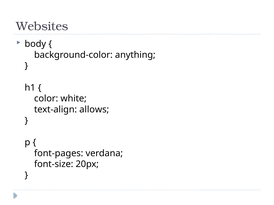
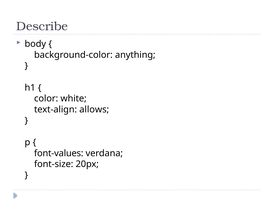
Websites: Websites -> Describe (42, 26)
font-pages: font-pages -> font-values (59, 154)
